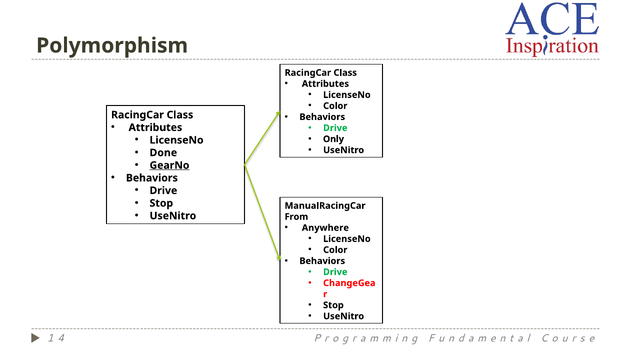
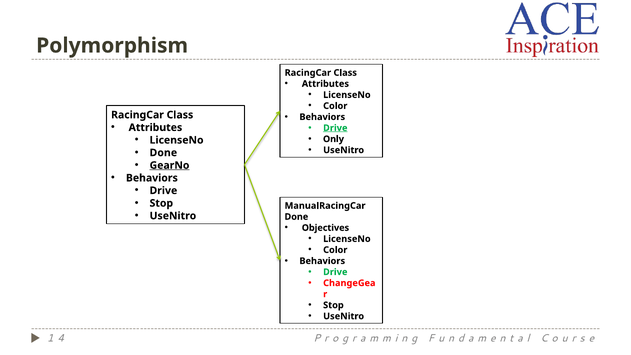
Drive underline: none -> present (335, 128)
From: From -> Done (296, 217)
Anywhere: Anywhere -> Objectives (325, 228)
